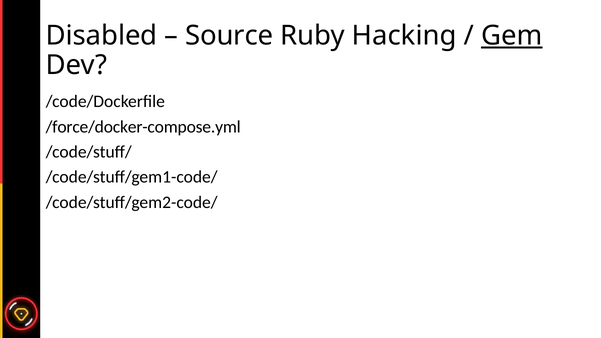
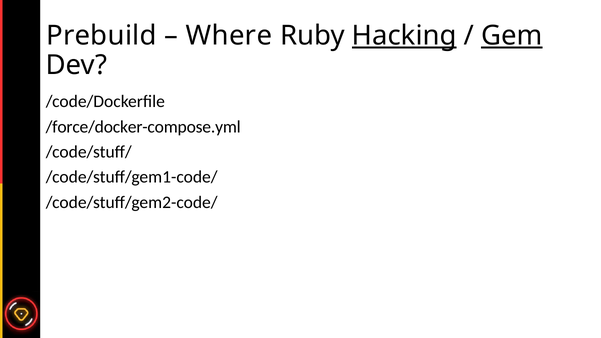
Disabled: Disabled -> Prebuild (101, 36)
Source: Source -> Where (229, 36)
Hacking underline: none -> present (404, 36)
